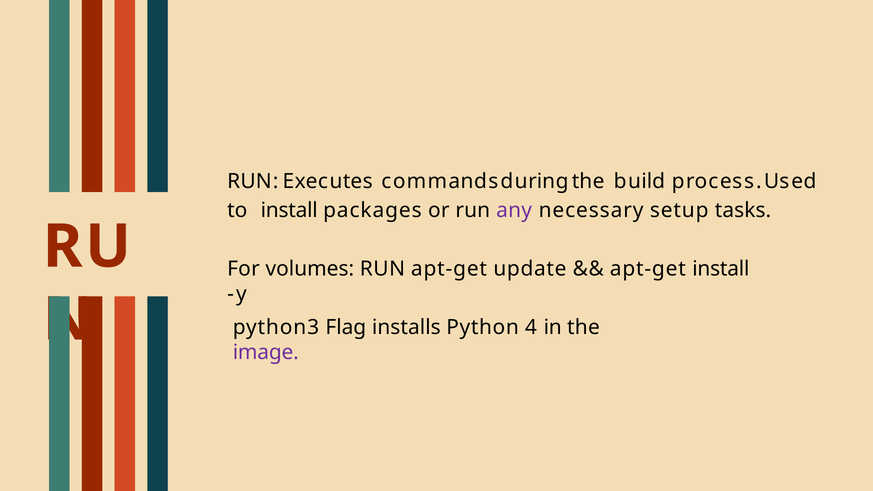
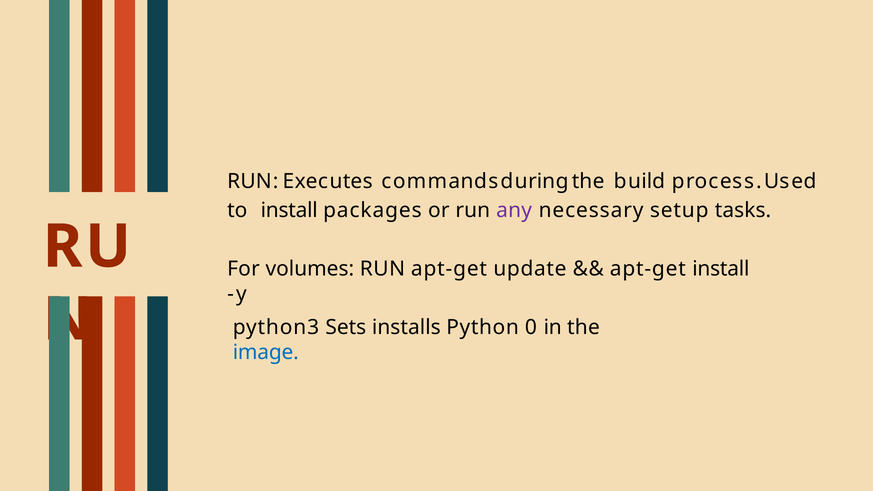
Flag: Flag -> Sets (346, 327)
4: 4 -> 0 (531, 327)
image colour: purple -> blue (266, 352)
